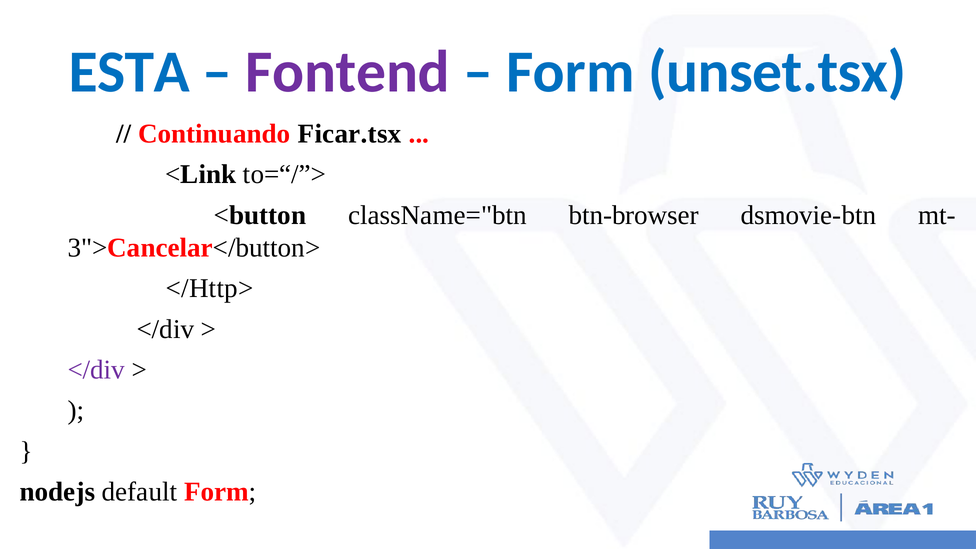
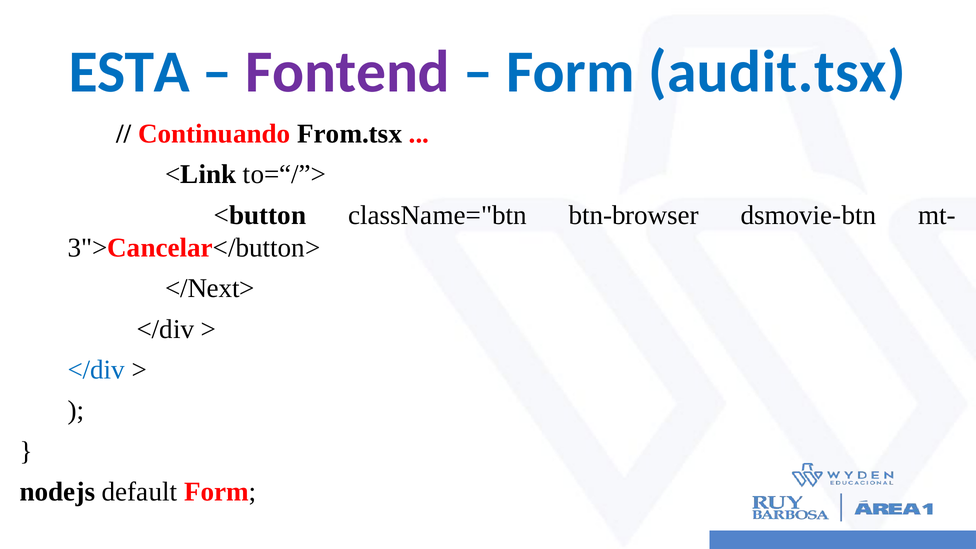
unset.tsx: unset.tsx -> audit.tsx (777, 72)
Ficar.tsx: Ficar.tsx -> From.tsx (350, 134)
</Http>: </Http> -> </Next> (210, 288)
</div colour: purple -> blue (96, 370)
